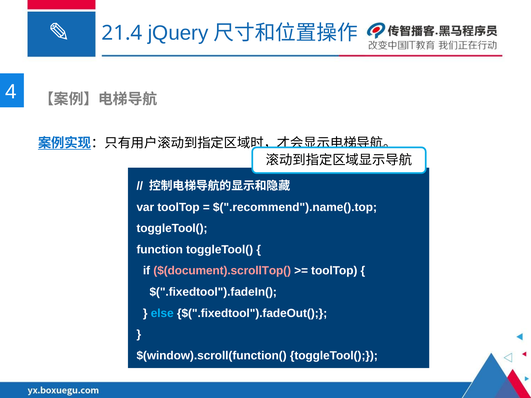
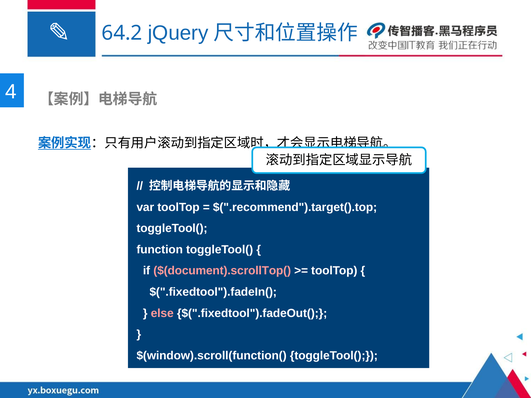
21.4: 21.4 -> 64.2 (122, 33)
$(".recommend").name().top: $(".recommend").name().top -> $(".recommend").target().top (295, 207)
else colour: light blue -> pink (162, 313)
